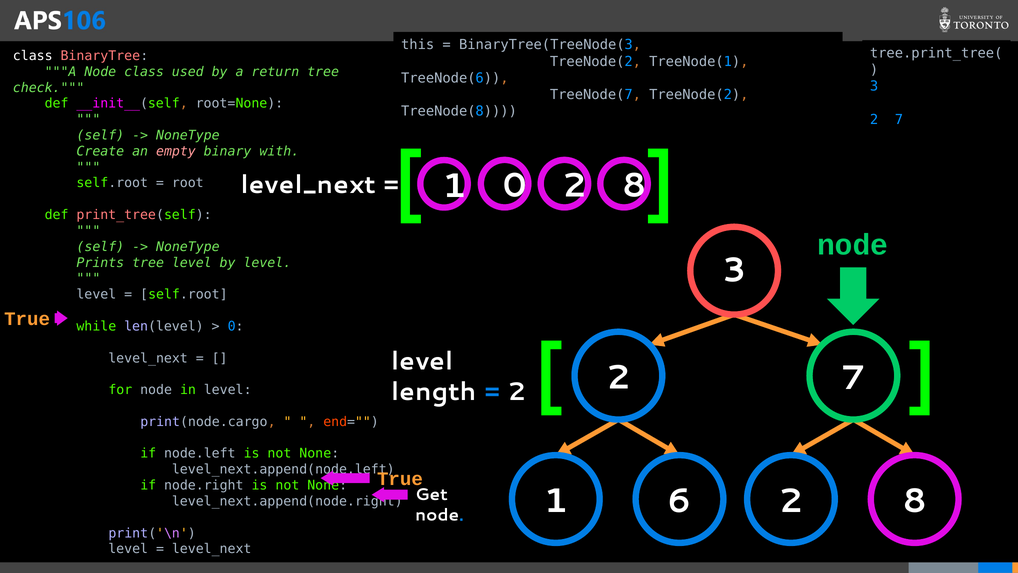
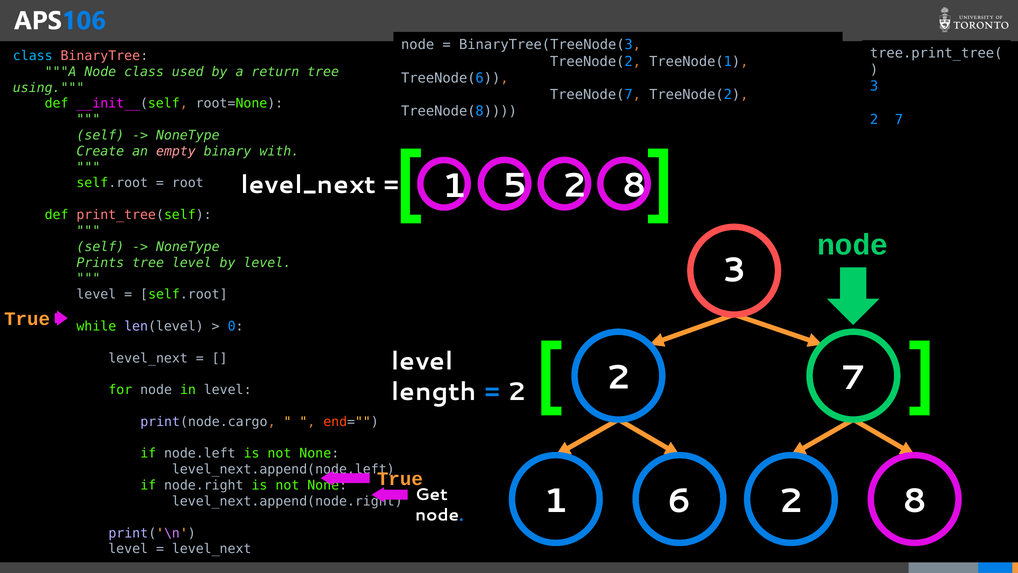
this: this -> node (418, 45)
class colour: white -> light blue (33, 56)
check: check -> using (49, 88)
1 0: 0 -> 5 (515, 186)
